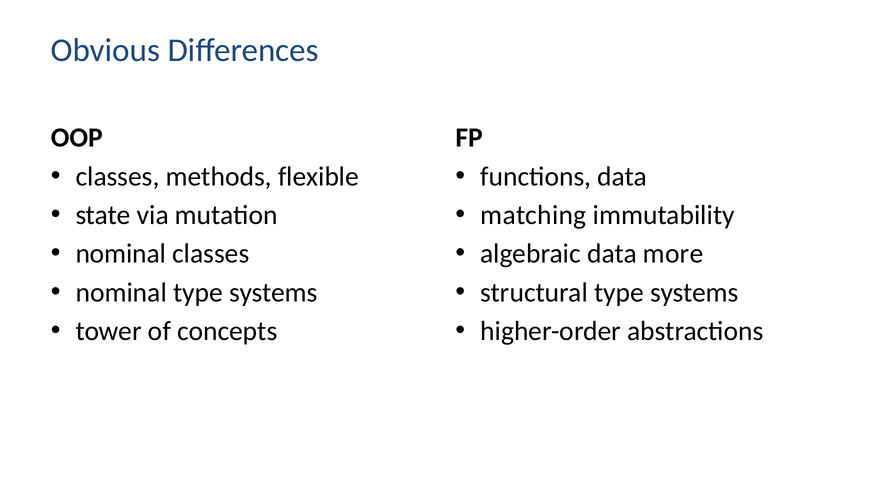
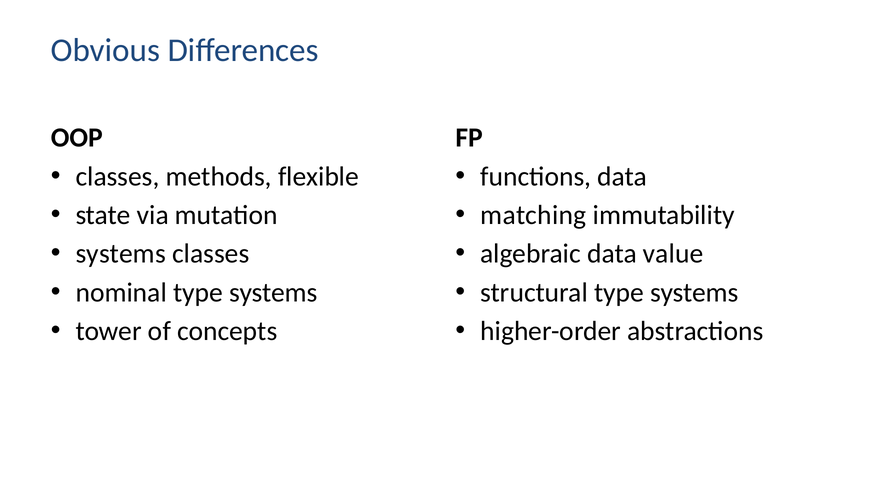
nominal: nominal -> systems (121, 254)
more: more -> value (673, 254)
